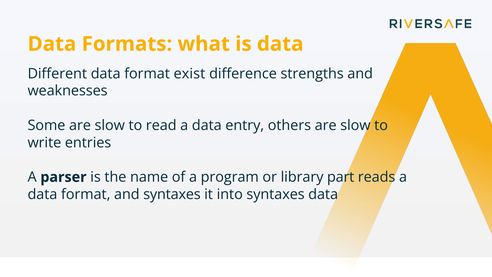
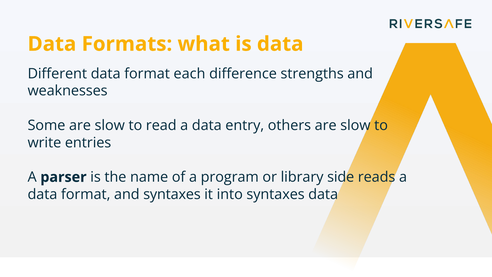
exist: exist -> each (190, 74)
part: part -> side (341, 177)
